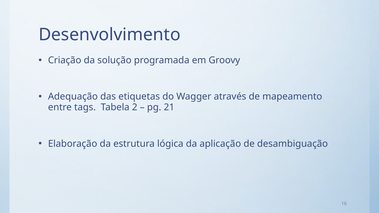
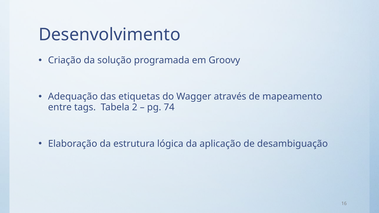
21: 21 -> 74 (169, 107)
